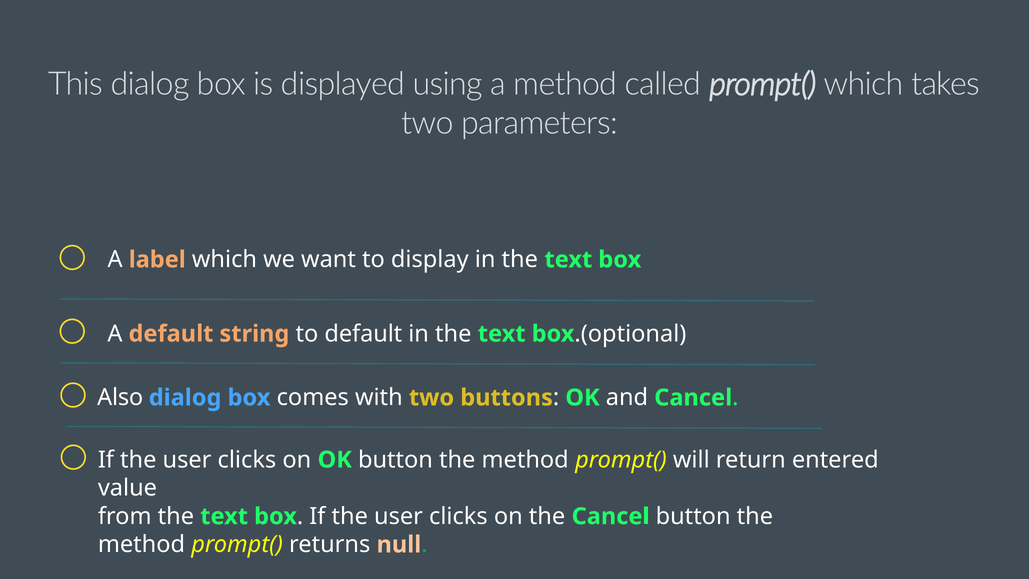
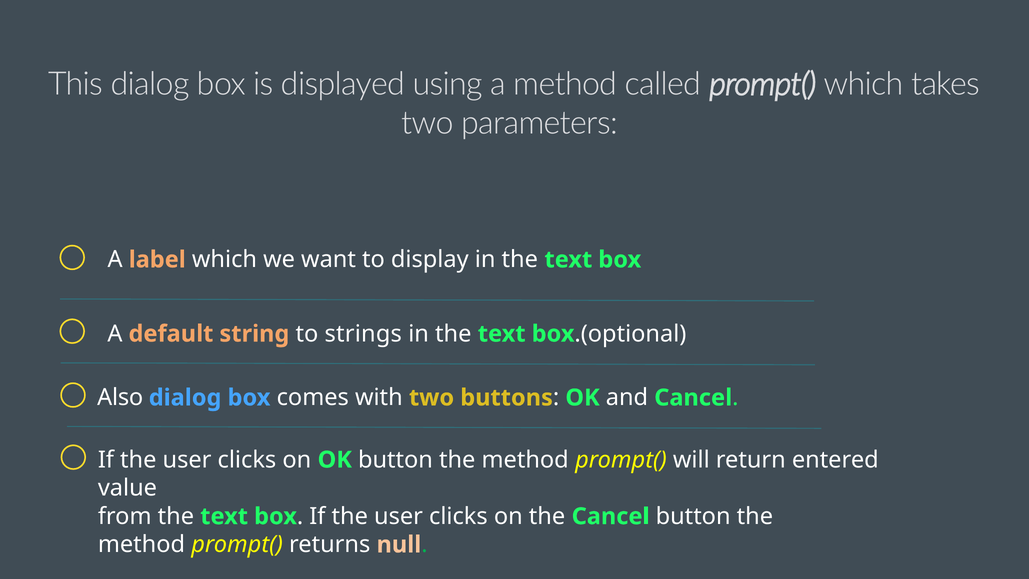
to default: default -> strings (363, 334)
